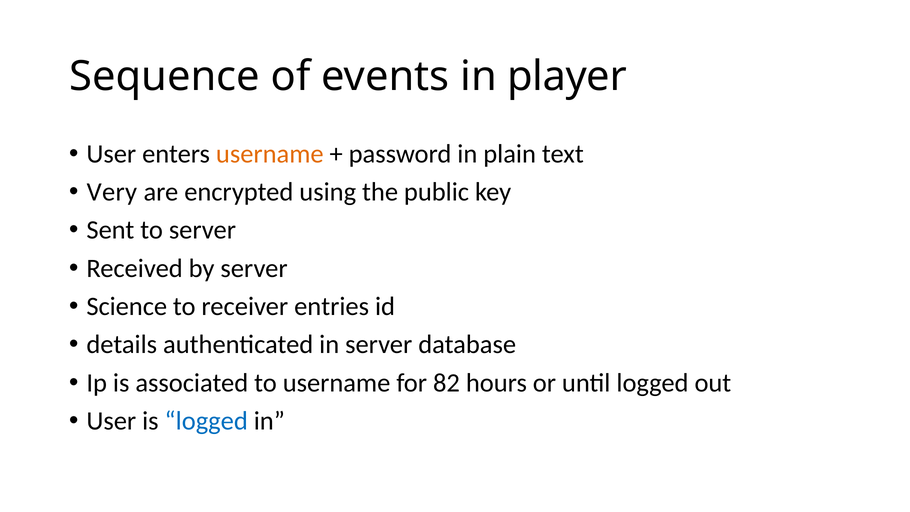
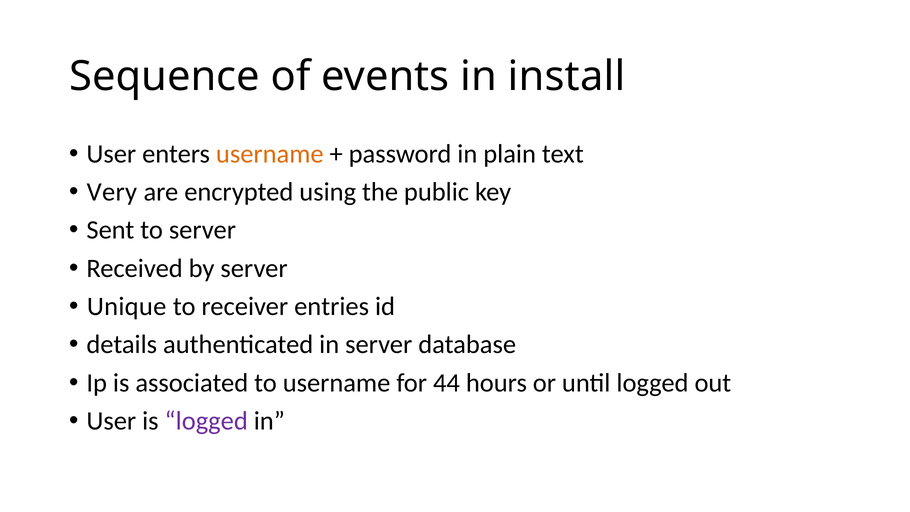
player: player -> install (567, 76)
Science: Science -> Unique (127, 306)
82: 82 -> 44 (446, 383)
logged colour: blue -> purple (206, 421)
